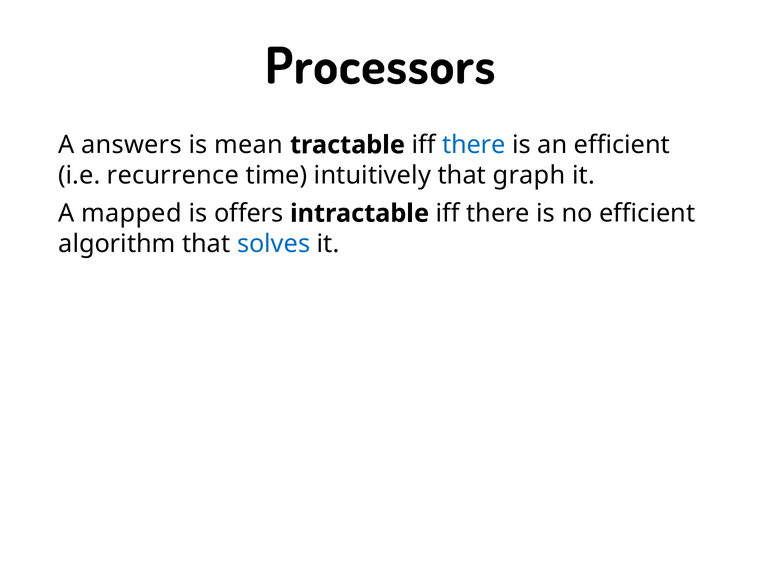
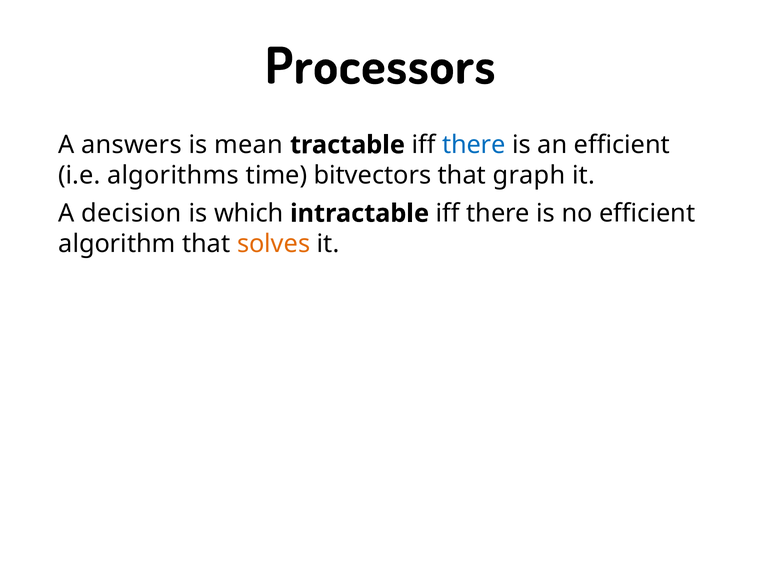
recurrence: recurrence -> algorithms (173, 175)
intuitively: intuitively -> bitvectors (373, 175)
mapped: mapped -> decision (131, 213)
offers: offers -> which (249, 213)
solves colour: blue -> orange (274, 244)
